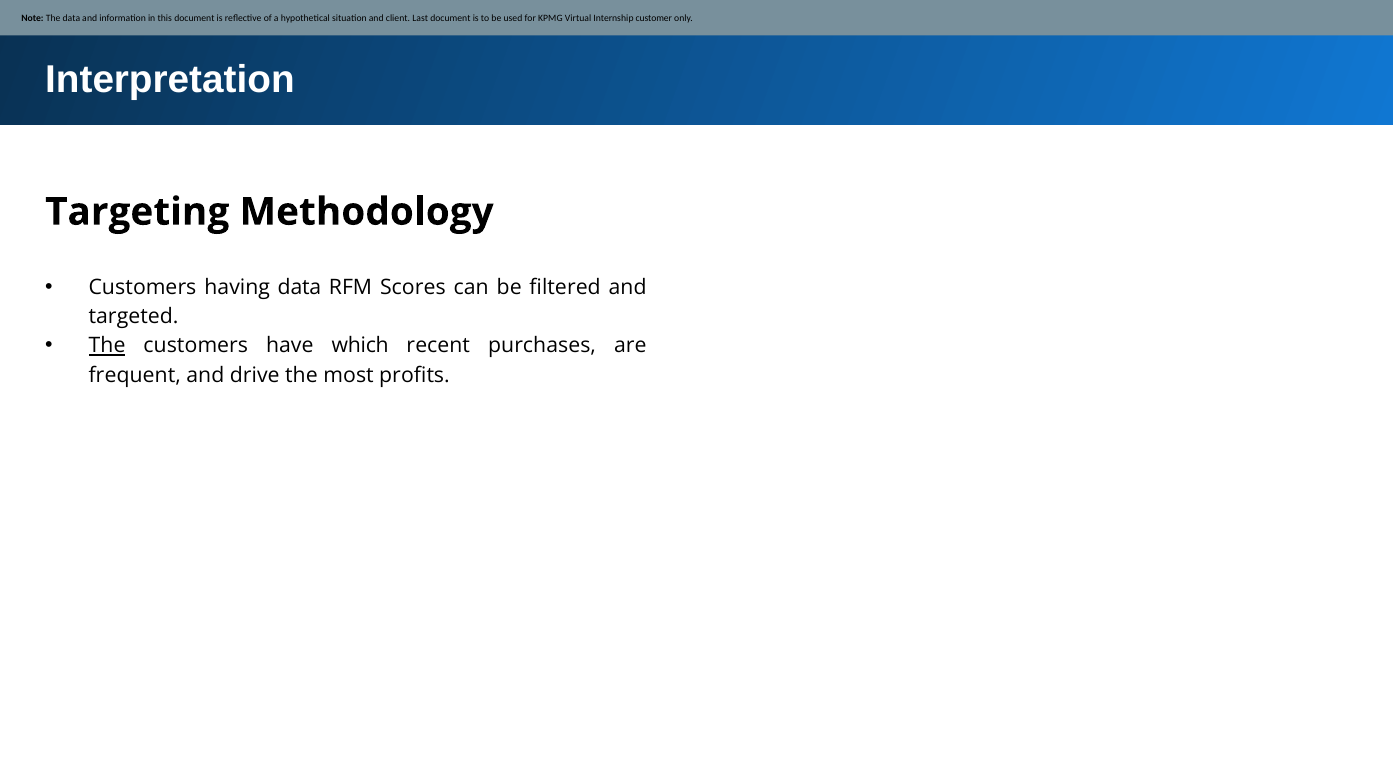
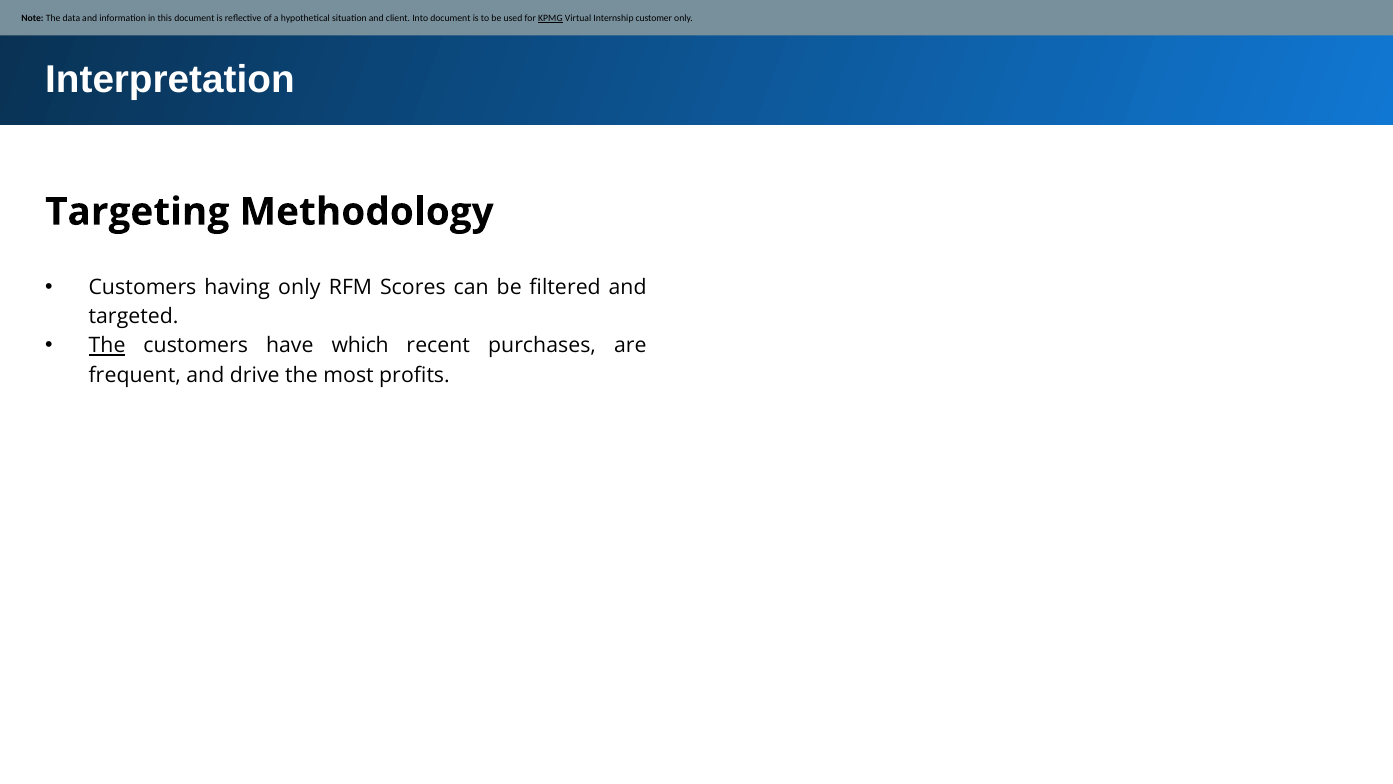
Last: Last -> Into (420, 18)
KPMG underline: none -> present (550, 18)
having data: data -> only (299, 287)
